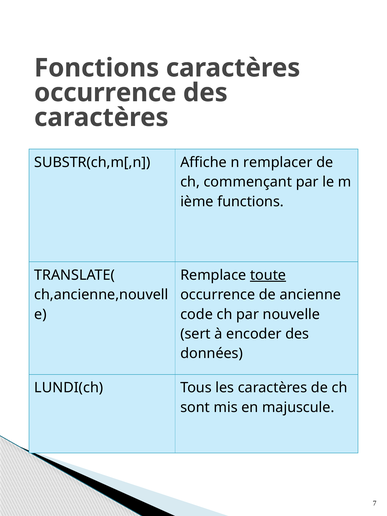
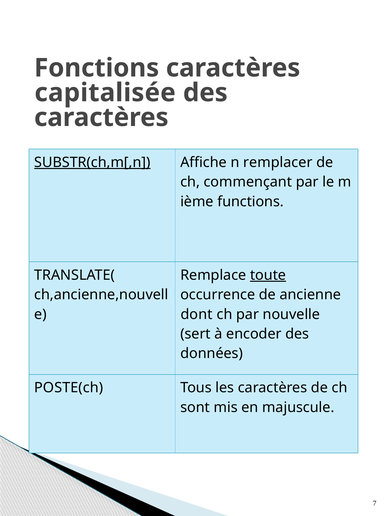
occurrence: occurrence -> capitalisée (105, 93)
SUBSTR(ch,m[,n underline: none -> present (92, 162)
code: code -> dont (197, 314)
LUNDI(ch: LUNDI(ch -> POSTE(ch (69, 388)
